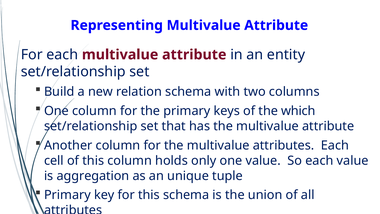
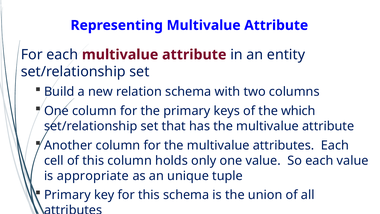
aggregation: aggregation -> appropriate (93, 176)
